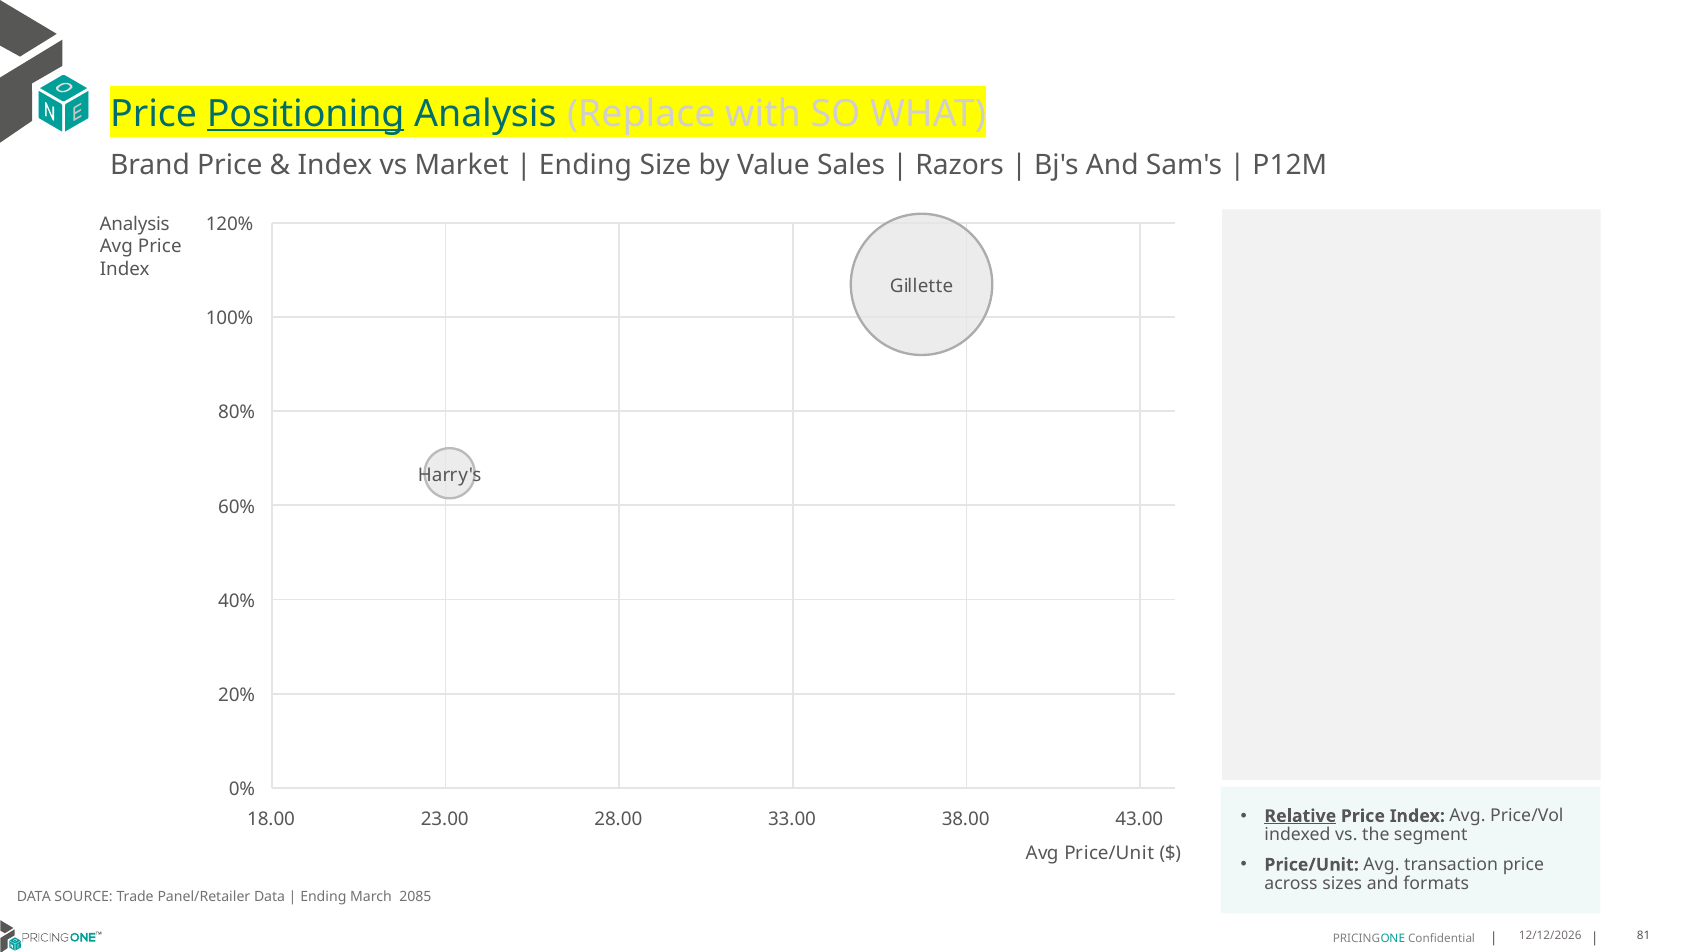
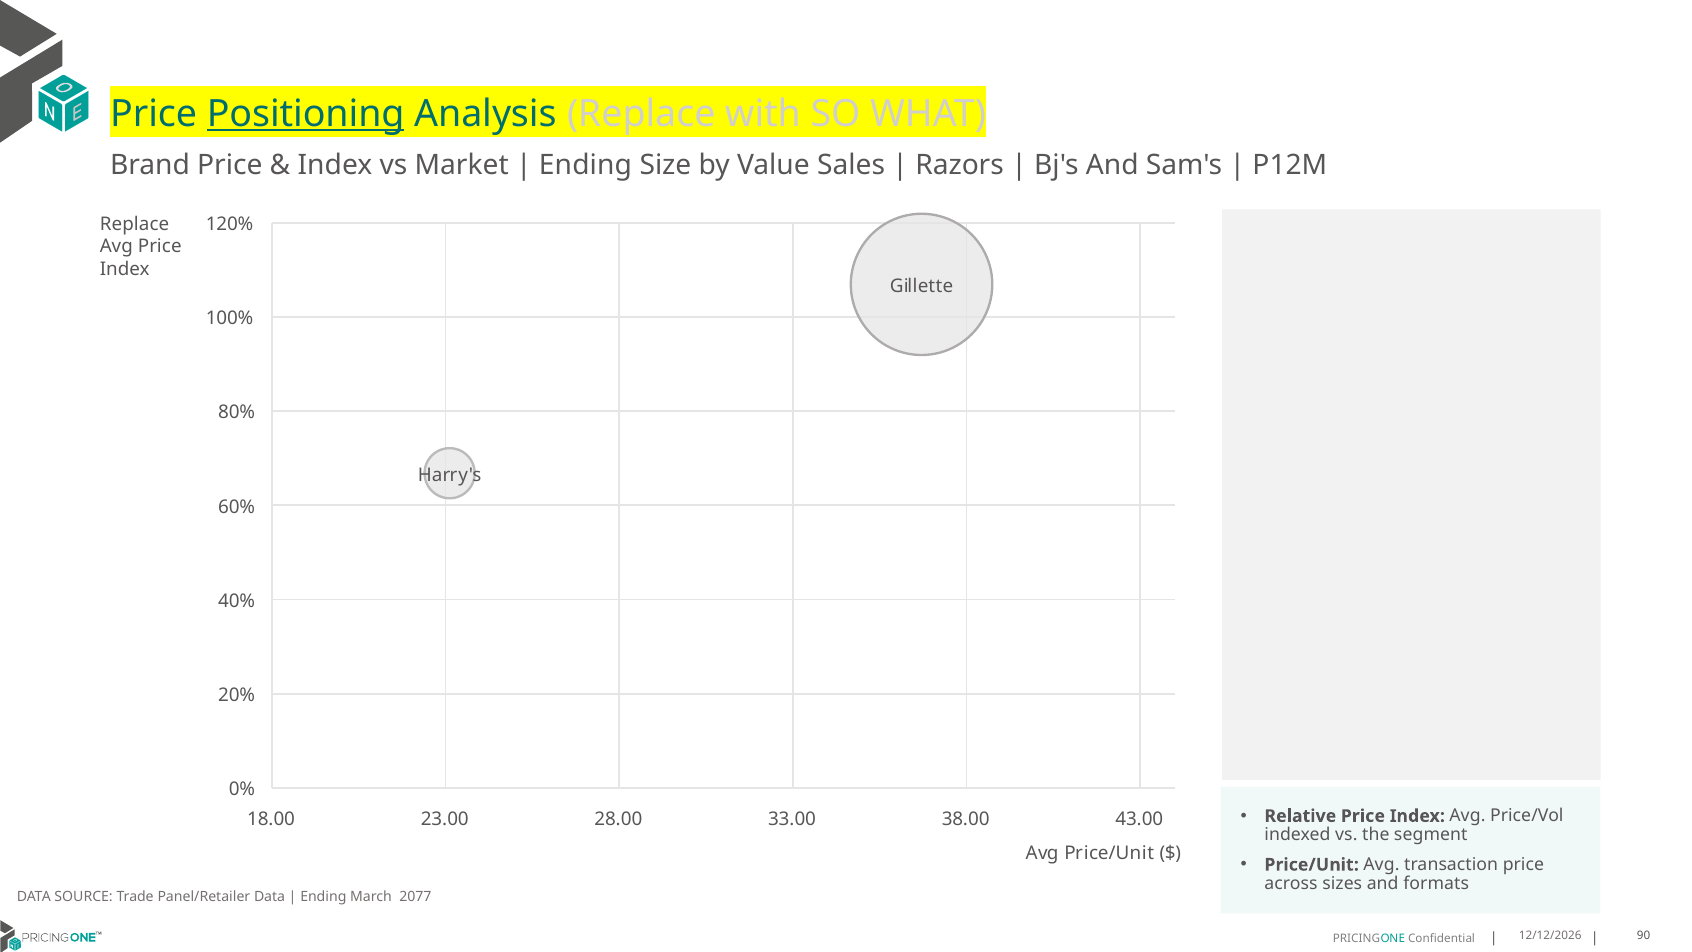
Analysis: Analysis -> Replace (135, 224)
Relative underline: present -> none (1300, 816)
2085: 2085 -> 2077 (415, 896)
81: 81 -> 90 (1644, 936)
